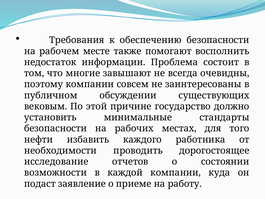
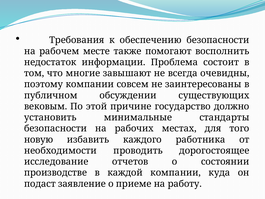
нефти: нефти -> новую (39, 139)
возможности: возможности -> производстве (56, 173)
